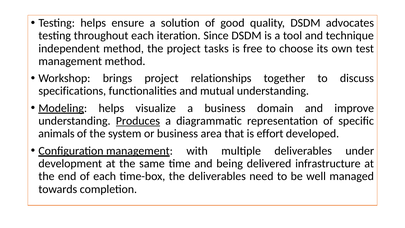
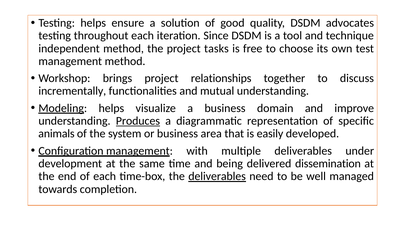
specifications: specifications -> incrementally (72, 91)
effort: effort -> easily (270, 134)
infrastructure: infrastructure -> dissemination (328, 164)
deliverables underline: none -> present (217, 176)
